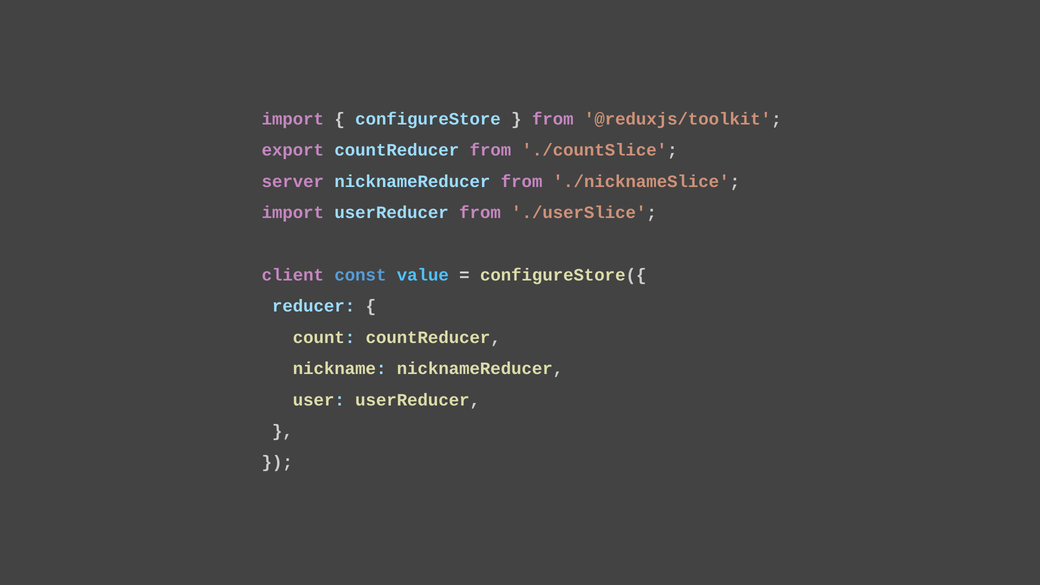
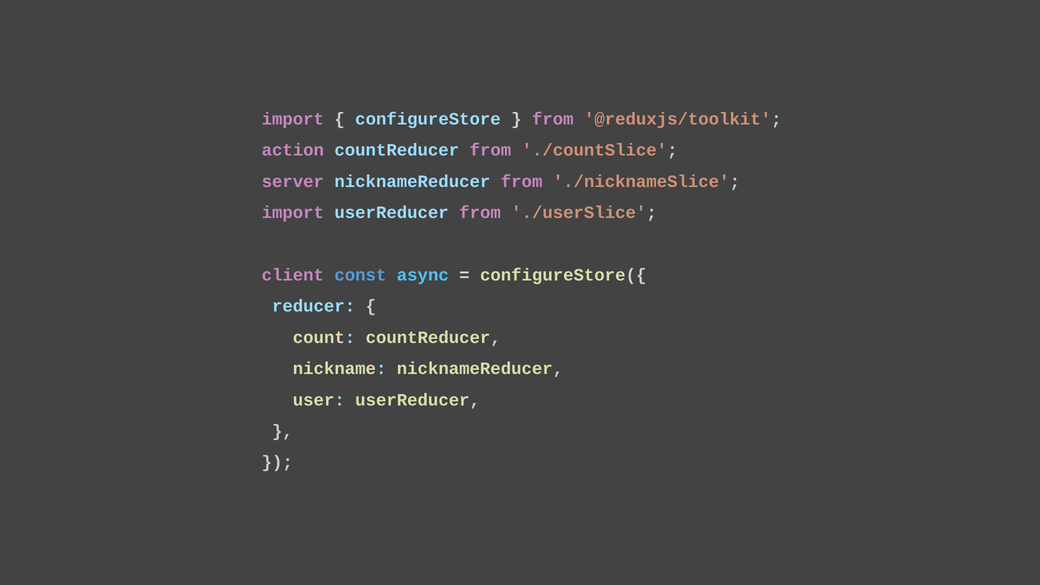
export: export -> action (293, 150)
value: value -> async (423, 275)
